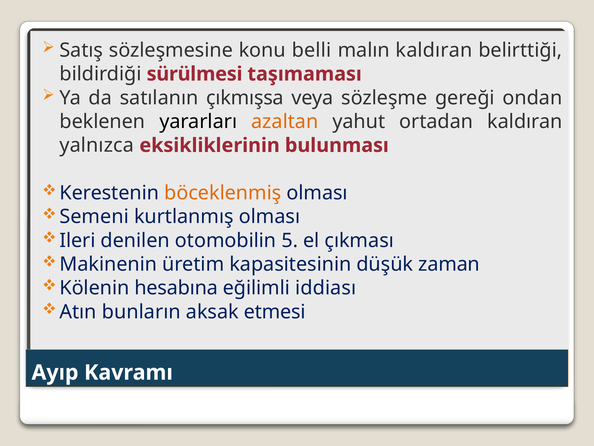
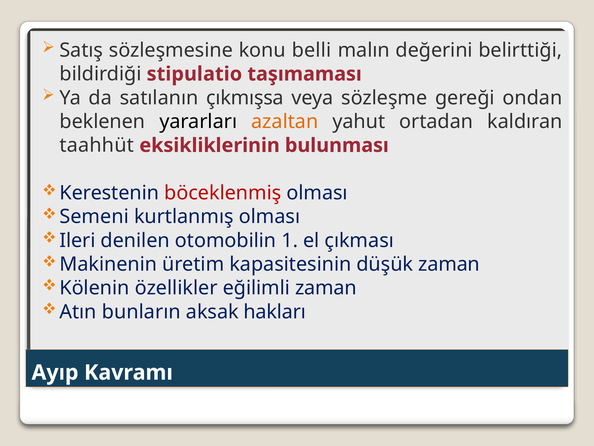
malın kaldıran: kaldıran -> değerini (434, 50)
sürülmesi: sürülmesi -> stipulatio (194, 74)
yalnızca: yalnızca -> taahhüt (97, 145)
böceklenmiş colour: orange -> red (223, 193)
5: 5 -> 1 (290, 240)
hesabına: hesabına -> özellikler (176, 288)
eğilimli iddiası: iddiası -> zaman (326, 288)
etmesi: etmesi -> hakları (275, 312)
